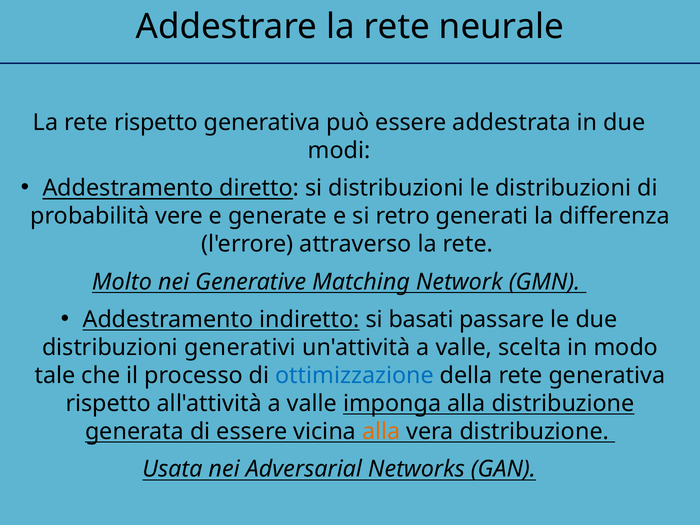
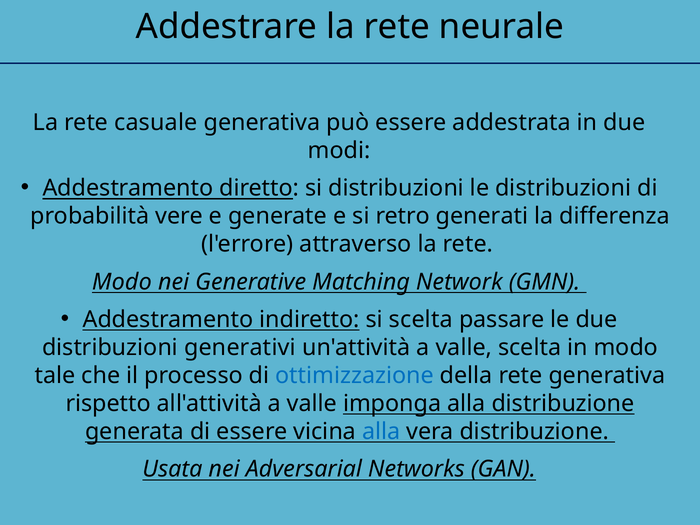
rete rispetto: rispetto -> casuale (156, 122)
Molto: Molto -> Modo (122, 282)
si basati: basati -> scelta (421, 320)
alla colour: orange -> blue (381, 432)
